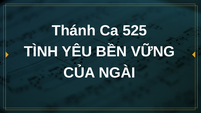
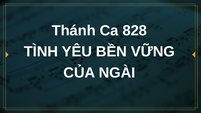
525: 525 -> 828 (135, 31)
